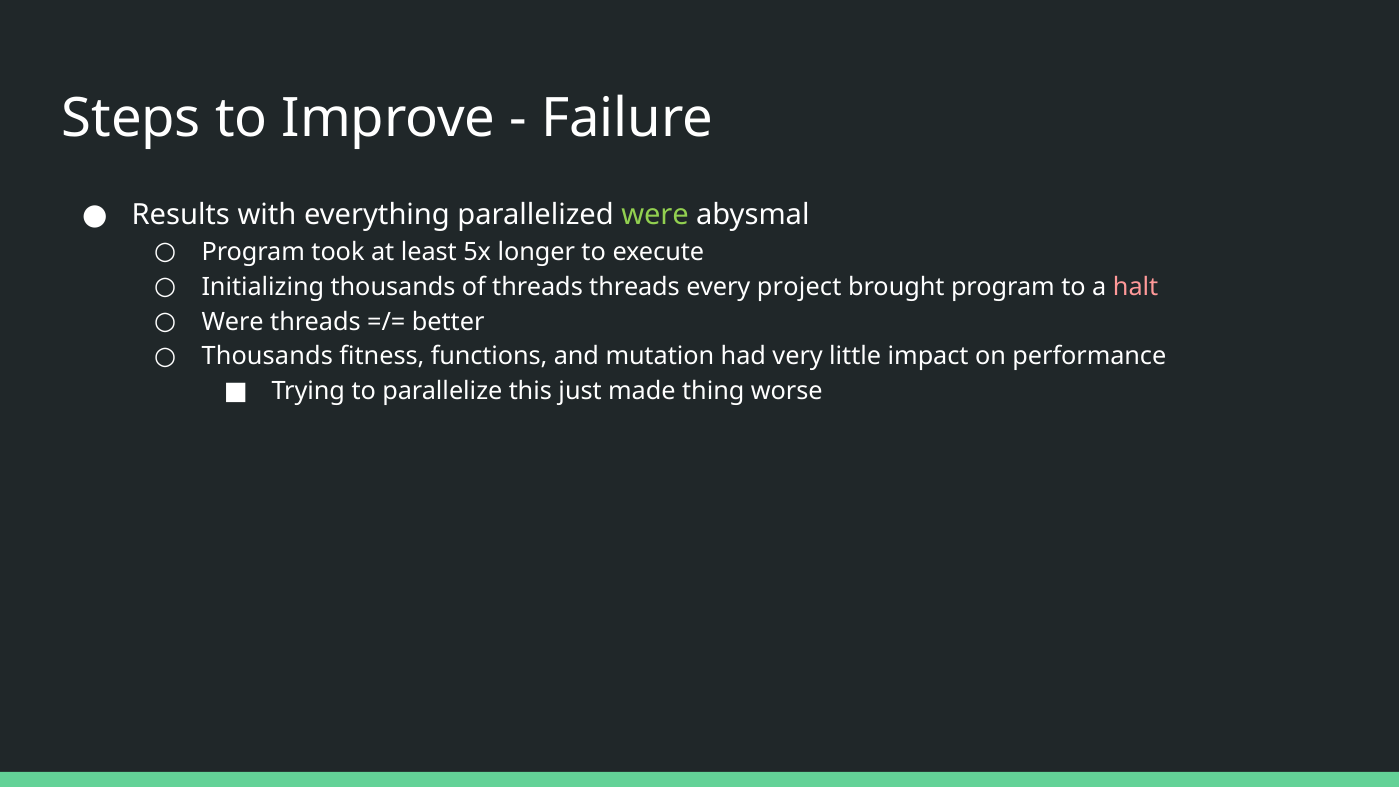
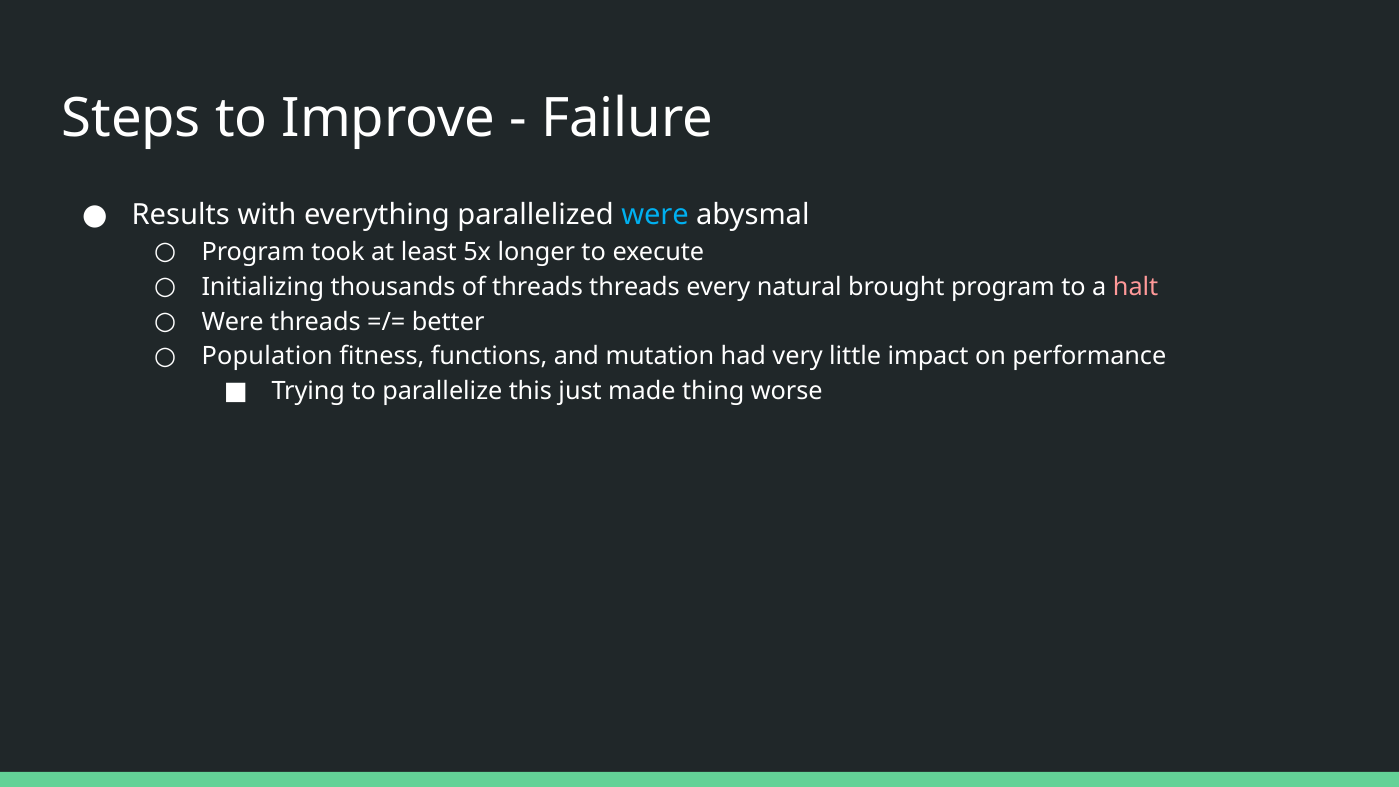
were colour: light green -> light blue (655, 215)
project: project -> natural (799, 287)
Thousands: Thousands -> Population (267, 357)
